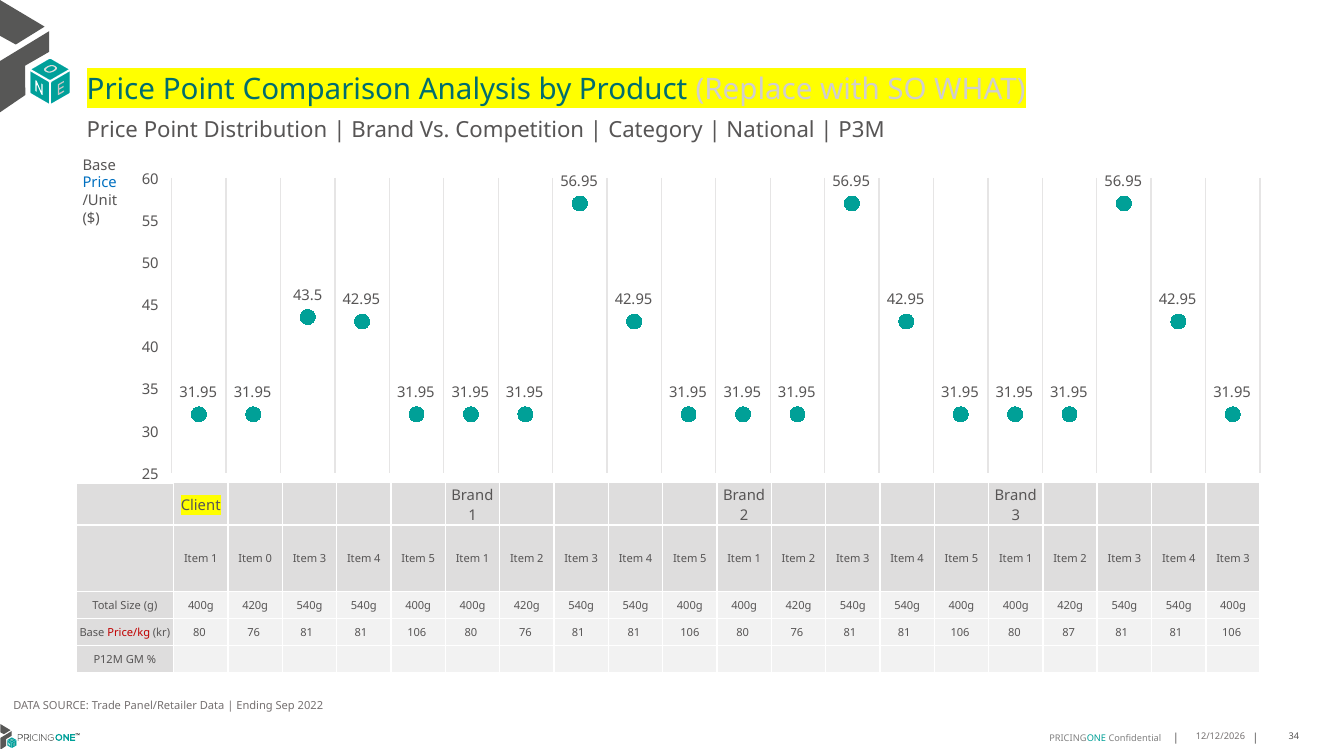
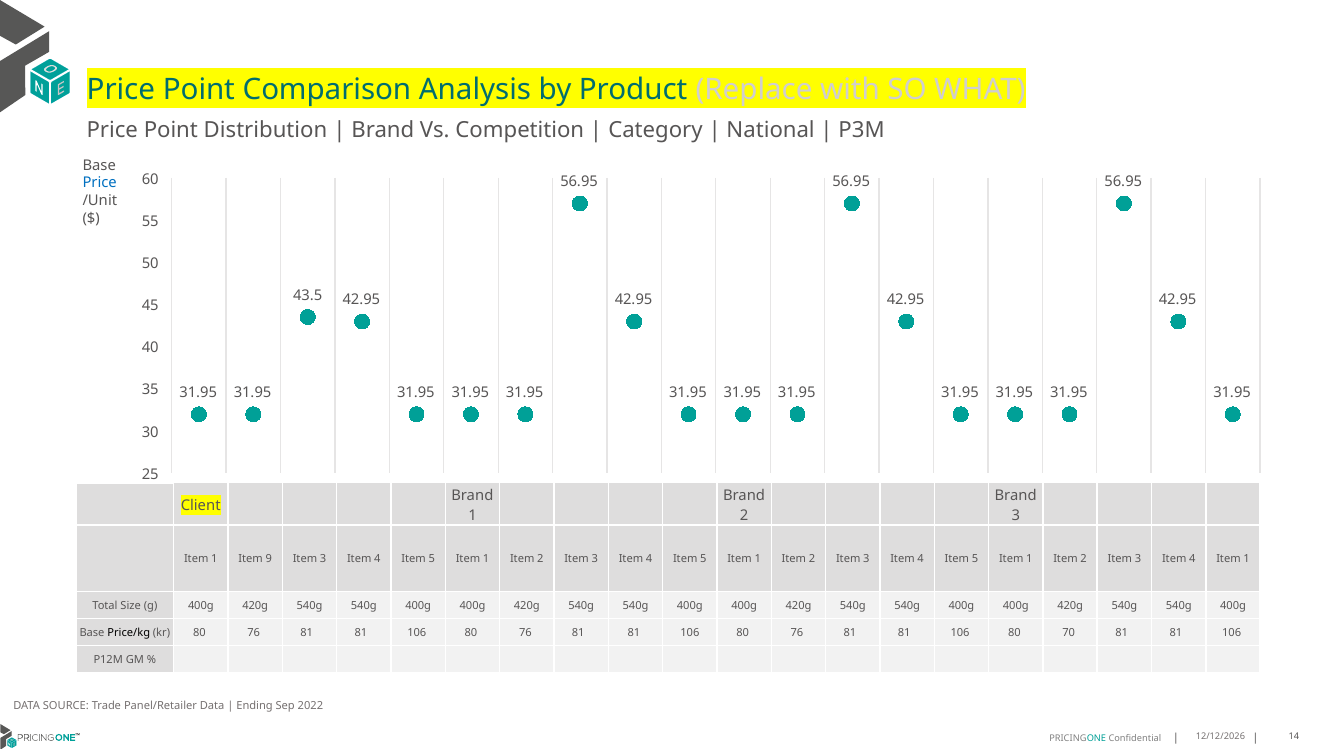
0: 0 -> 9 (269, 559)
4 Item 3: 3 -> 1 (1247, 559)
Price/kg colour: red -> black (129, 633)
87: 87 -> 70 (1069, 633)
34: 34 -> 14 (1294, 737)
